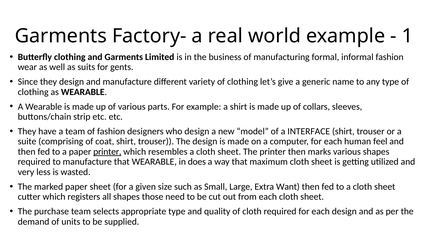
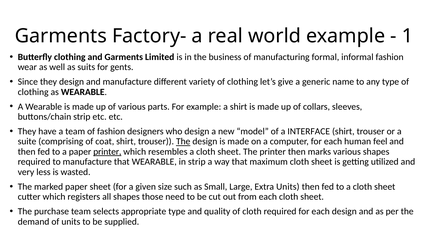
The underline: none -> present (183, 142)
in does: does -> strip (197, 162)
Extra Want: Want -> Units (288, 187)
